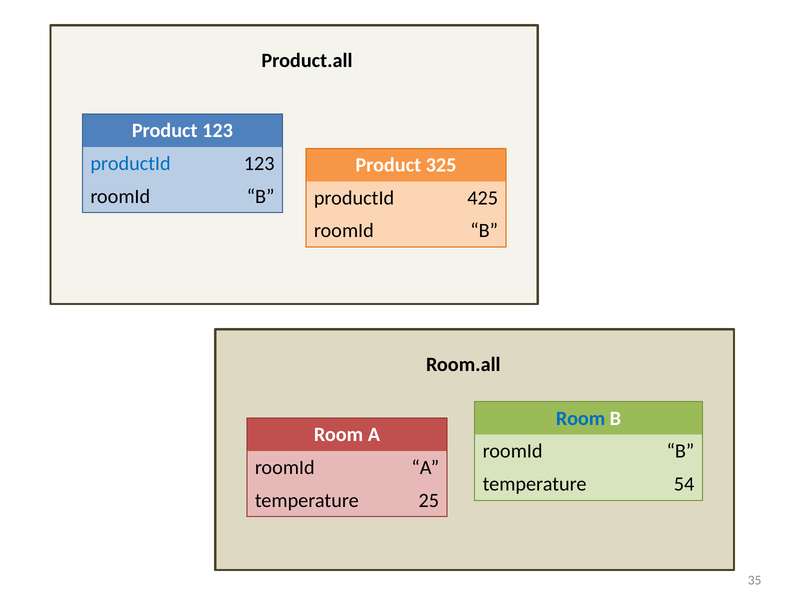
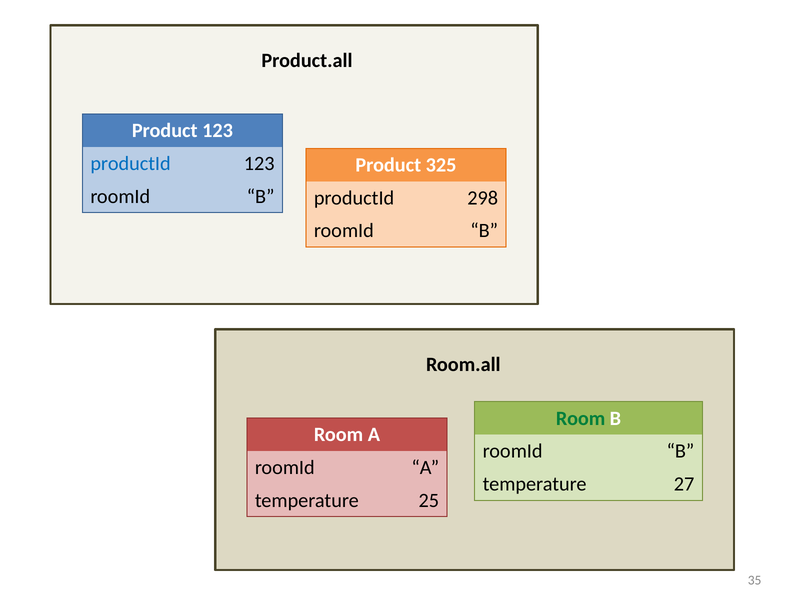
425: 425 -> 298 (483, 198)
Room colour: blue -> green (581, 418)
54: 54 -> 27 (684, 484)
